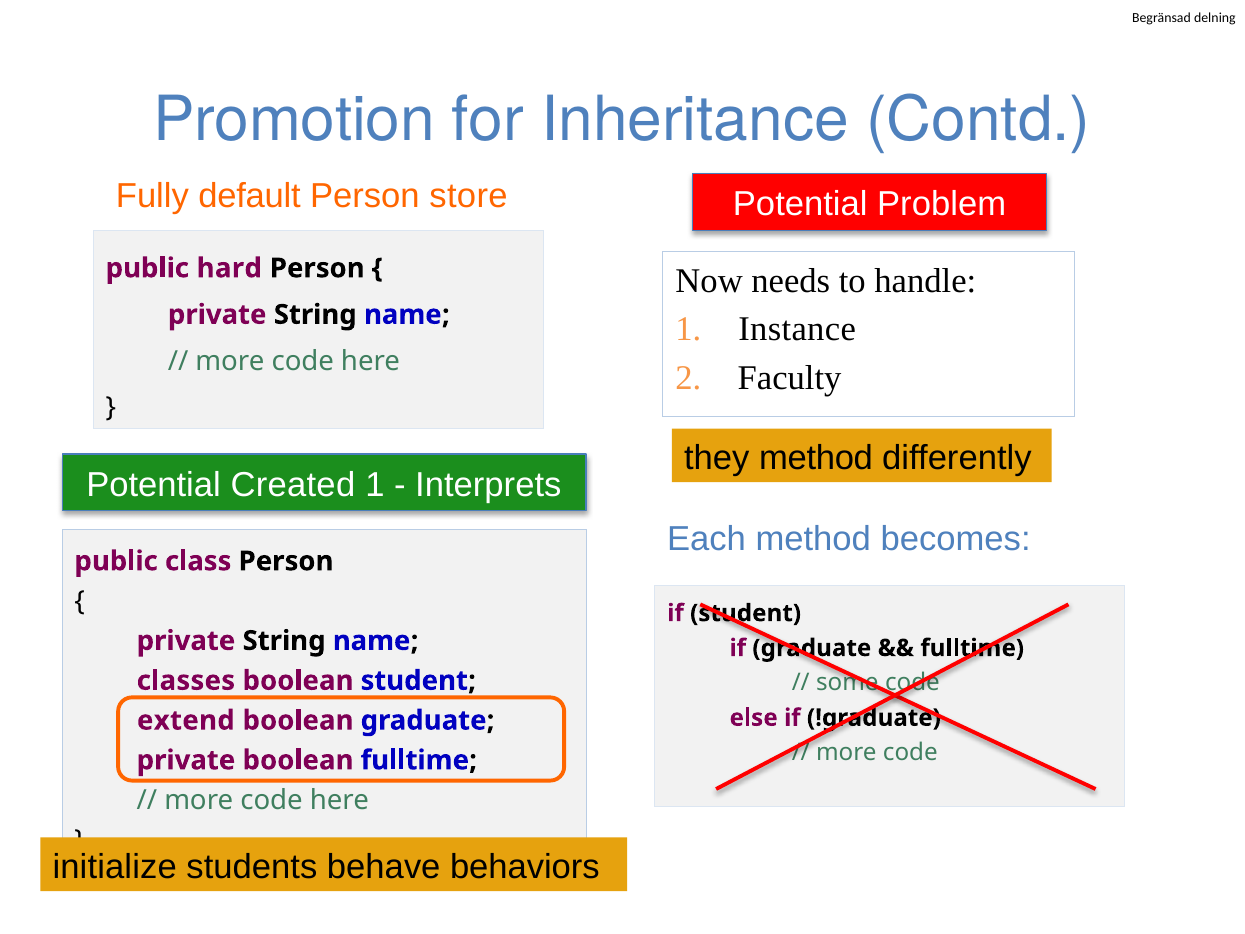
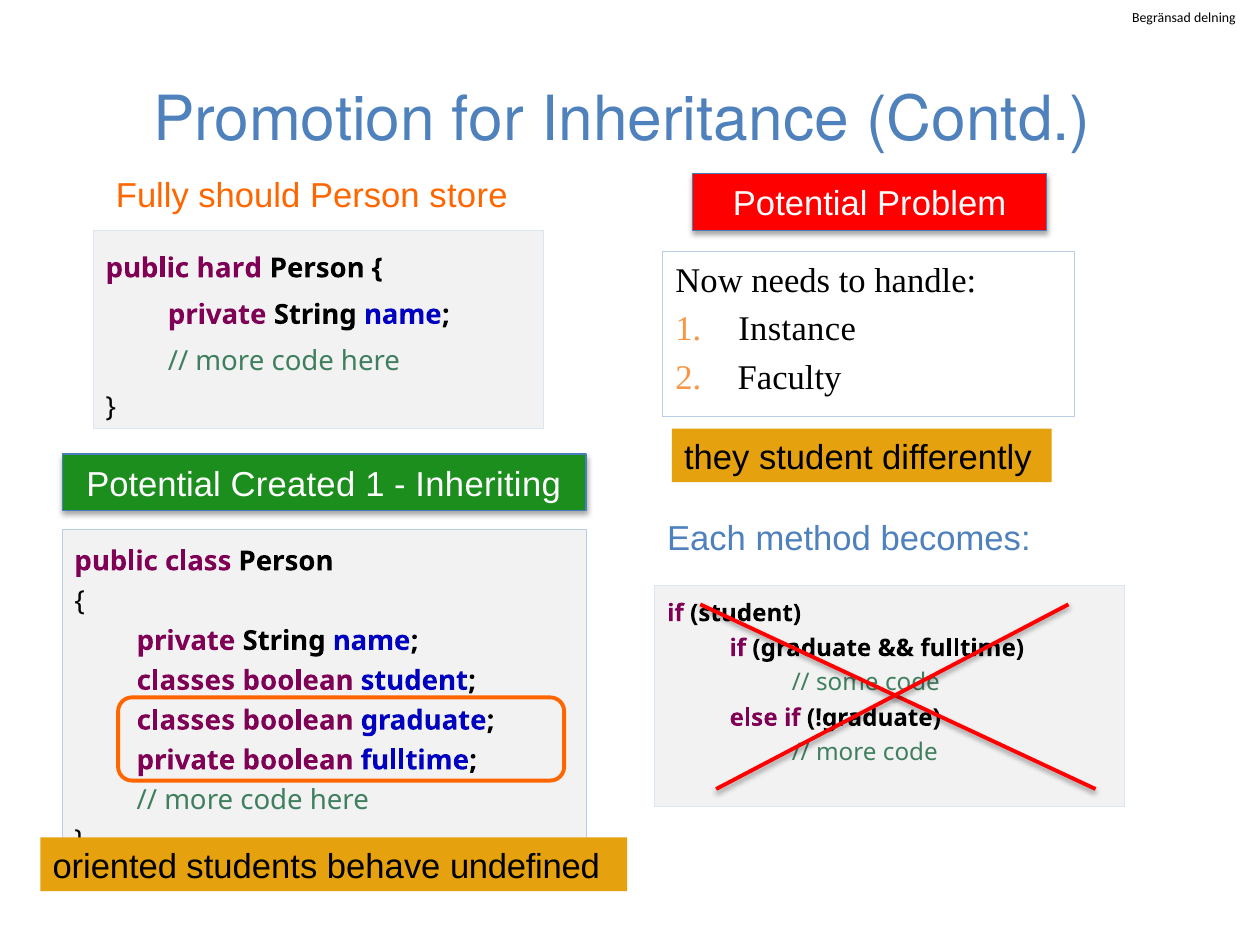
default: default -> should (249, 196)
they method: method -> student (816, 458)
Interprets: Interprets -> Inheriting (488, 485)
extend: extend -> classes (186, 720)
initialize: initialize -> oriented (115, 867)
behaviors: behaviors -> undefined (525, 867)
